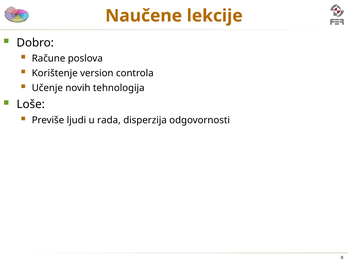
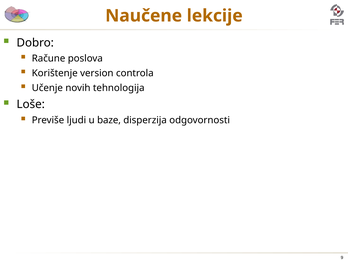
rada: rada -> baze (109, 120)
